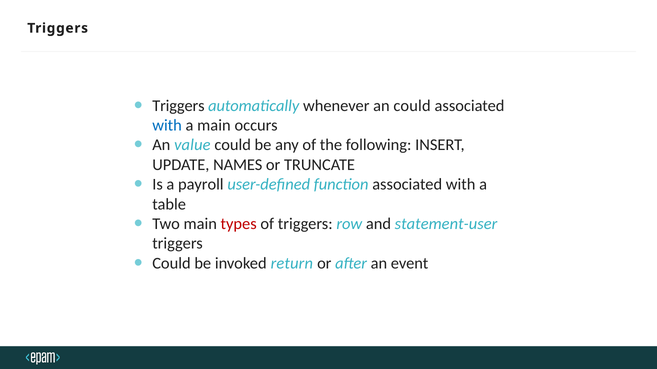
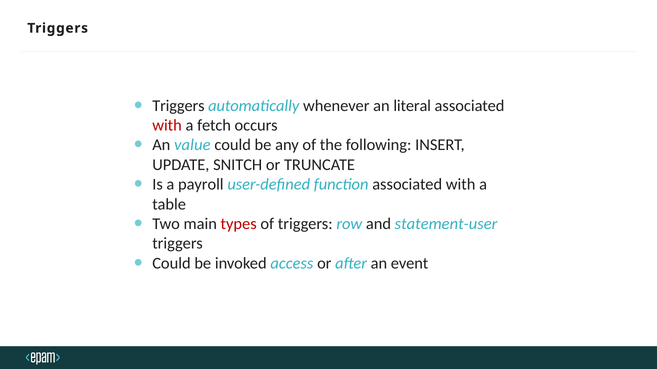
an could: could -> literal (412, 106)
with colour: blue -> red (167, 126)
a main: main -> fetch (214, 126)
NAMES: NAMES -> SNITCH (238, 165)
return: return -> access (292, 264)
